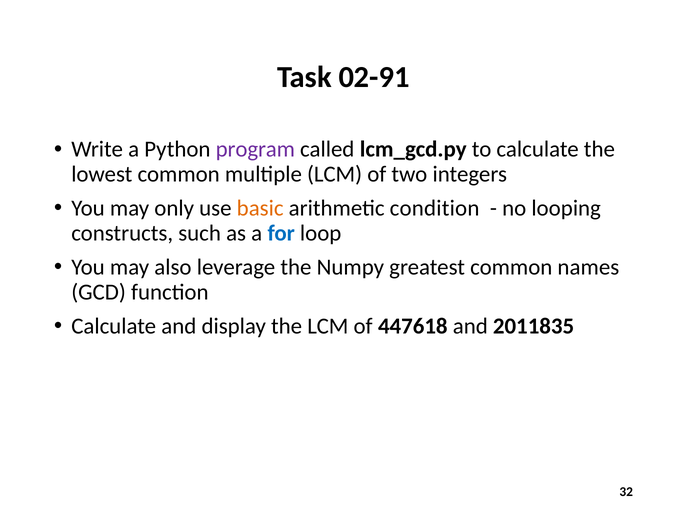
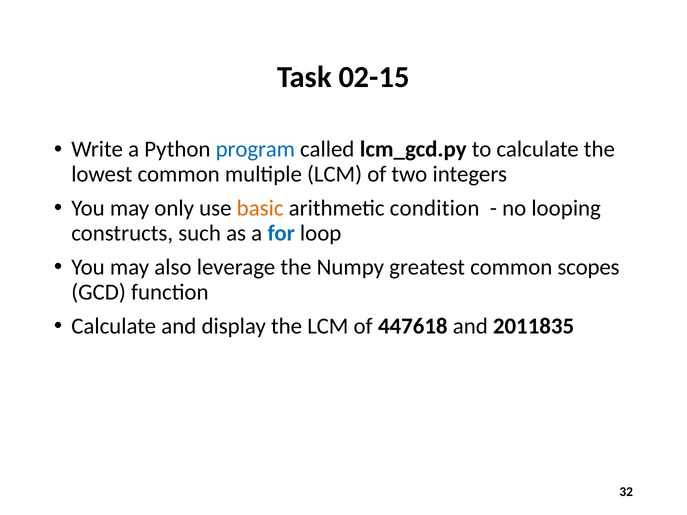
02-91: 02-91 -> 02-15 (374, 77)
program colour: purple -> blue (255, 149)
names: names -> scopes (589, 267)
